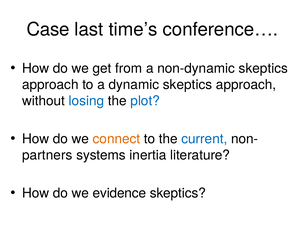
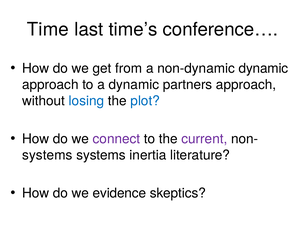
Case: Case -> Time (48, 30)
non-dynamic skeptics: skeptics -> dynamic (263, 68)
dynamic skeptics: skeptics -> partners (188, 84)
connect colour: orange -> purple (116, 139)
current colour: blue -> purple (204, 139)
partners: partners -> systems (47, 155)
